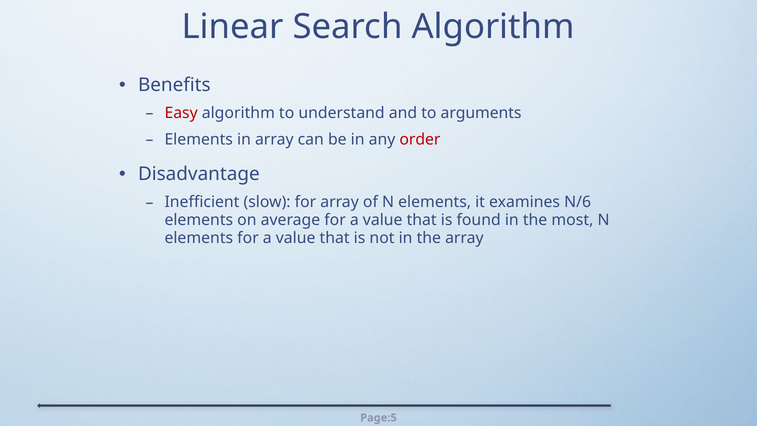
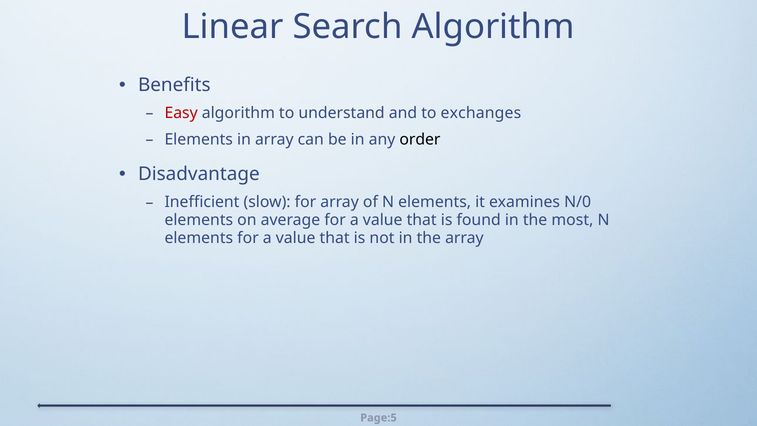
arguments: arguments -> exchanges (481, 113)
order colour: red -> black (420, 139)
N/6: N/6 -> N/0 (578, 202)
